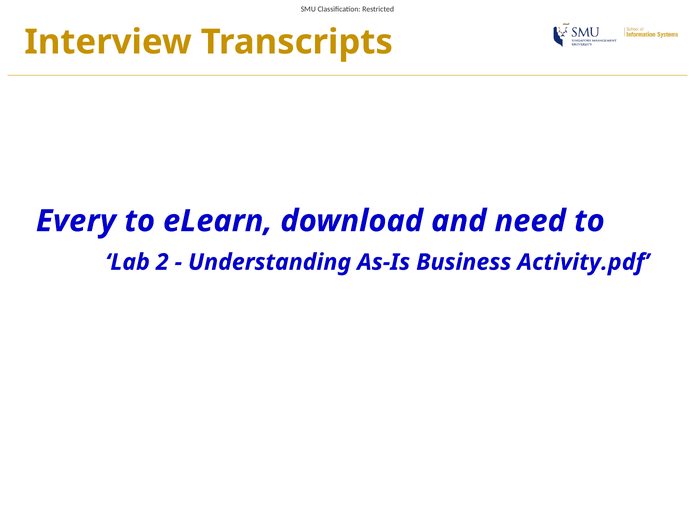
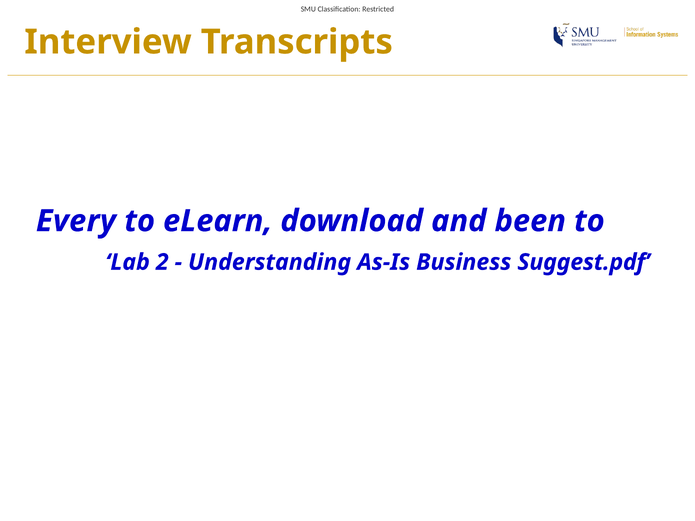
need: need -> been (530, 221)
Activity.pdf: Activity.pdf -> Suggest.pdf (584, 262)
